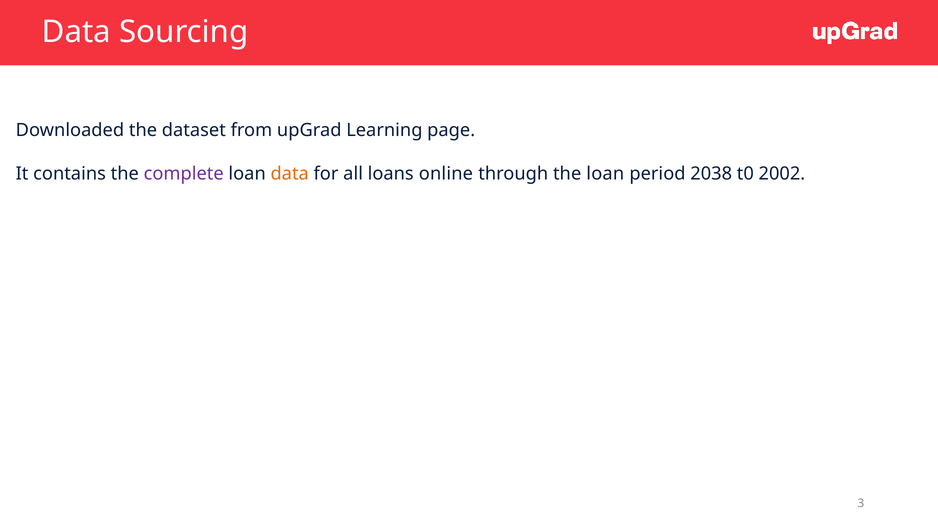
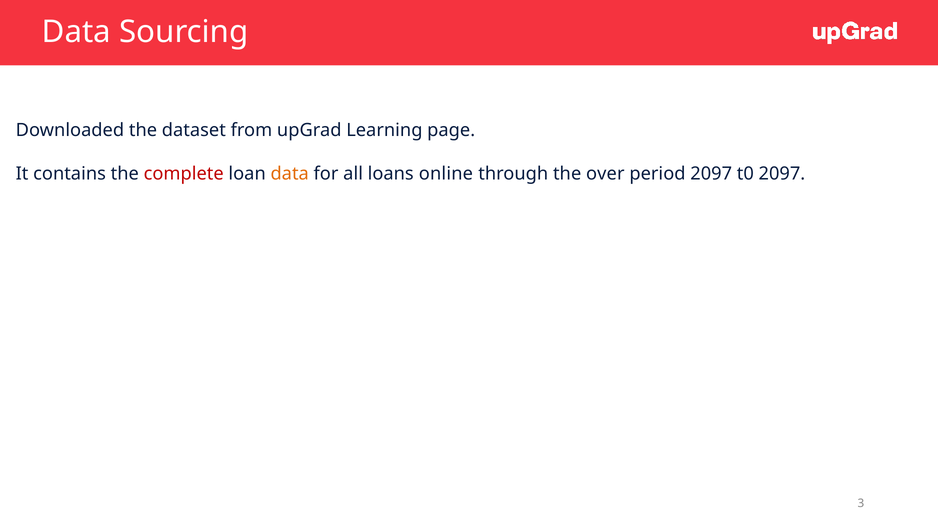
complete colour: purple -> red (184, 174)
the loan: loan -> over (605, 174)
period 2038: 2038 -> 2097 (711, 174)
t0 2002: 2002 -> 2097 (782, 174)
